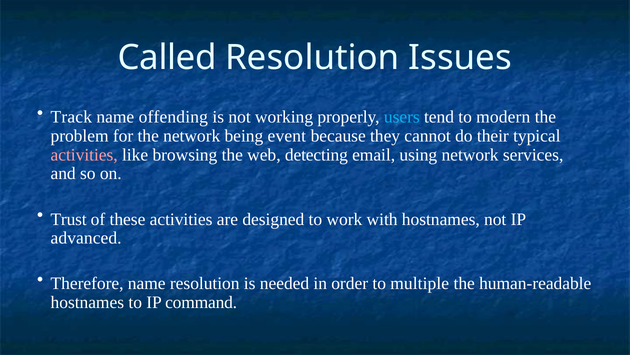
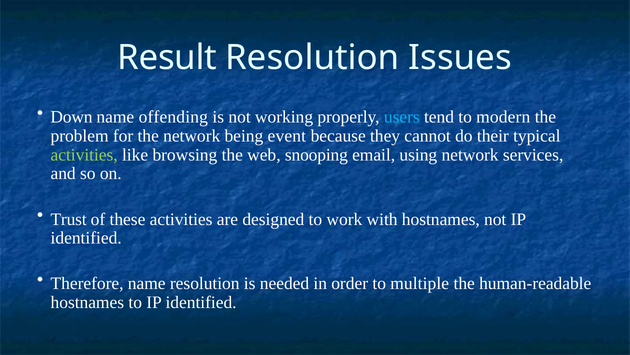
Called: Called -> Result (167, 58)
Track: Track -> Down (71, 117)
activities colour: pink -> light green (84, 155)
detecting: detecting -> snooping (316, 155)
advanced: advanced -> identified (86, 238)
to IP command: command -> identified (201, 302)
